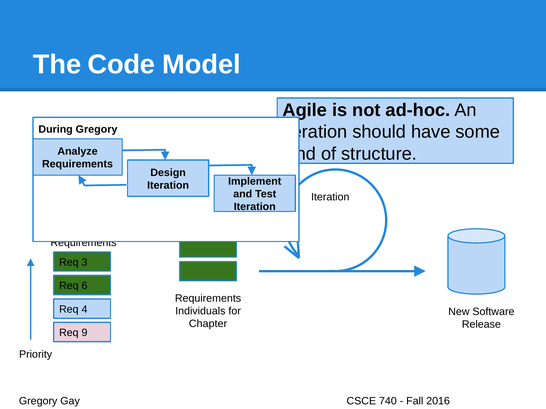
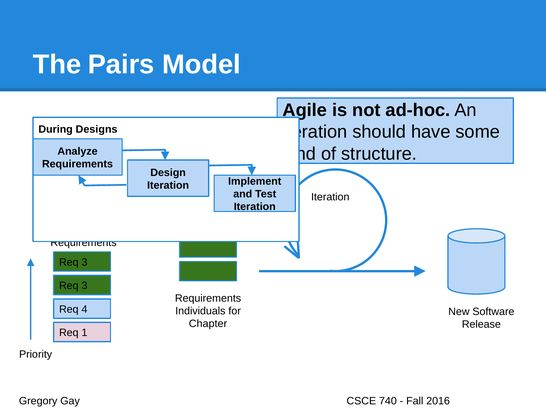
Code: Code -> Pairs (121, 65)
During Gregory: Gregory -> Designs (97, 129)
6: 6 -> 3 (85, 286)
9: 9 -> 1 (85, 333)
